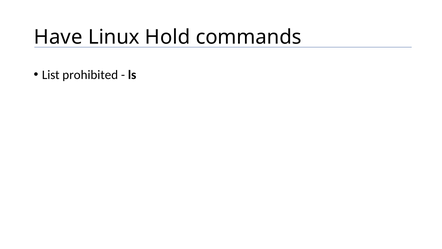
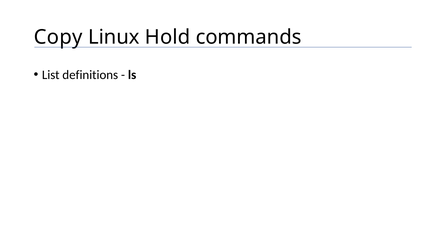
Have: Have -> Copy (58, 37)
prohibited: prohibited -> definitions (90, 75)
